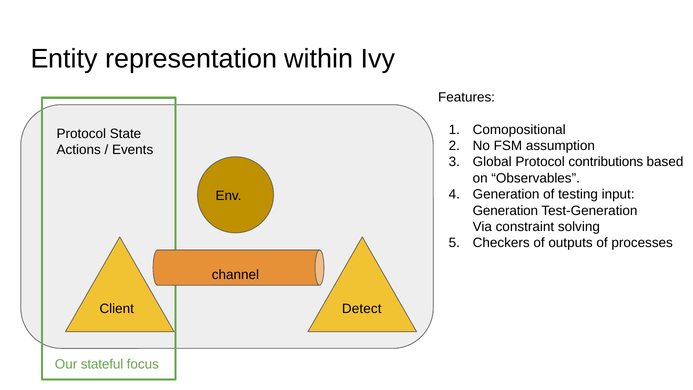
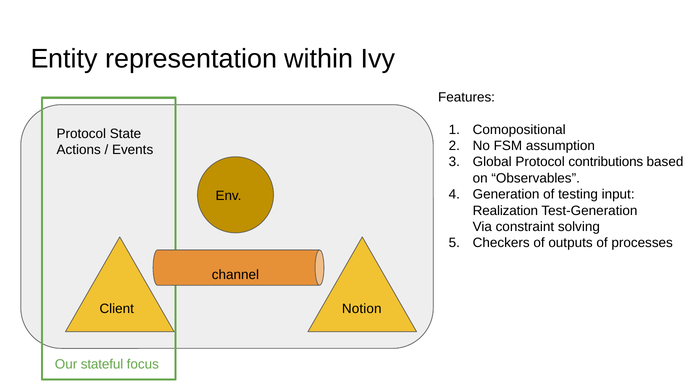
Generation: Generation -> Realization (505, 210)
Detect: Detect -> Notion (362, 309)
